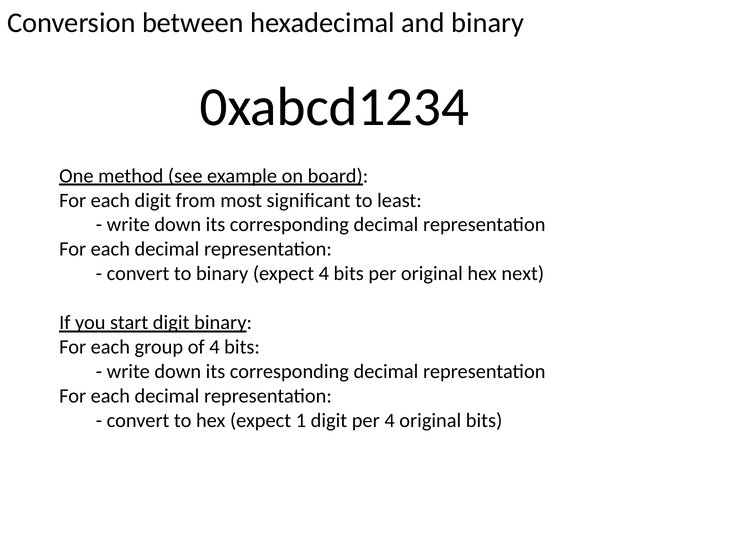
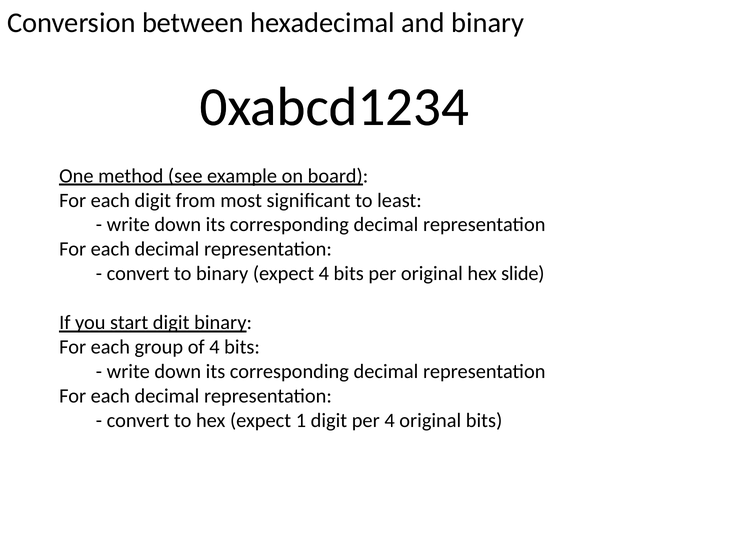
next: next -> slide (523, 274)
